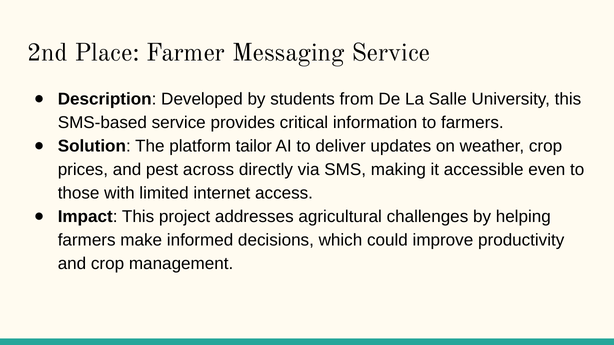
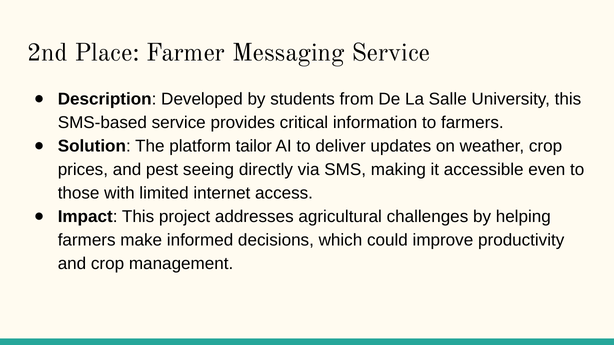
across: across -> seeing (209, 170)
